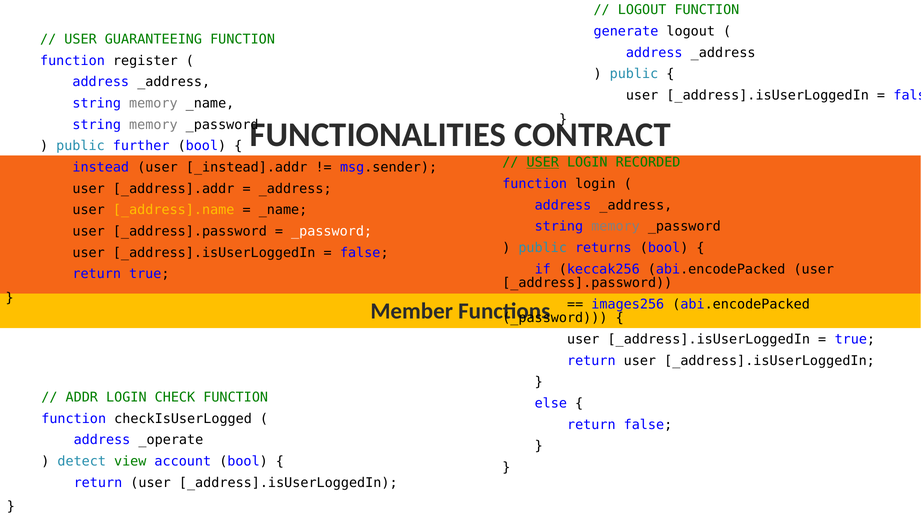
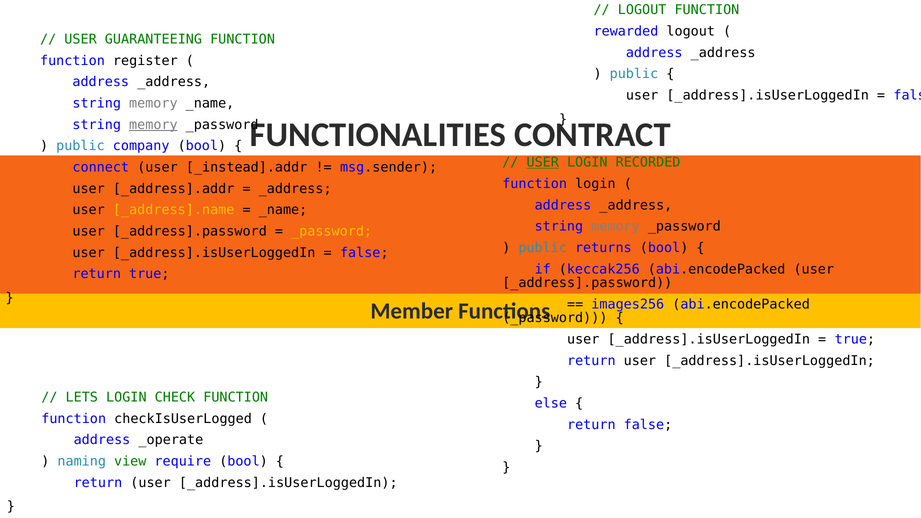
generate: generate -> rewarded (626, 31)
memory underline: none -> present (153, 125)
further: further -> company (141, 146)
instead: instead -> connect (101, 167)
_password colour: white -> yellow (332, 231)
ADDR: ADDR -> LETS (82, 397)
detect: detect -> naming (82, 461)
account: account -> require (183, 461)
